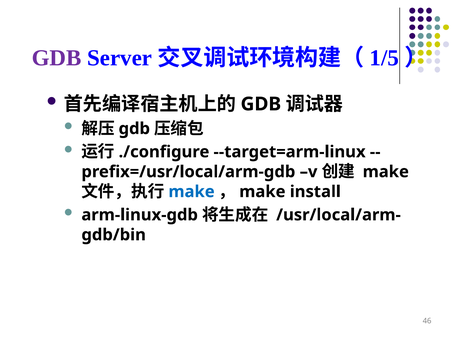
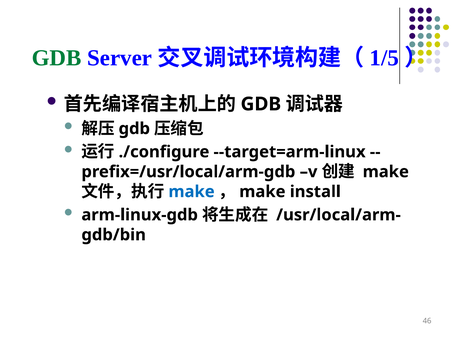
GDB colour: purple -> green (57, 58)
